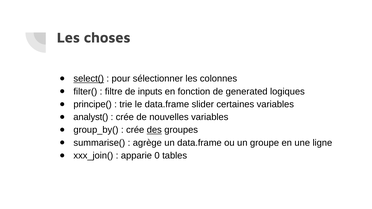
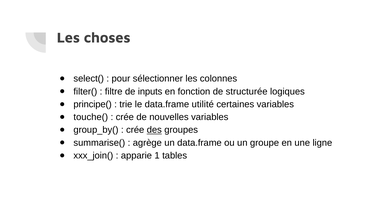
select( underline: present -> none (89, 79)
generated: generated -> structurée (247, 92)
slider: slider -> utilité (203, 104)
analyst(: analyst( -> touche( (91, 117)
0: 0 -> 1 (157, 156)
